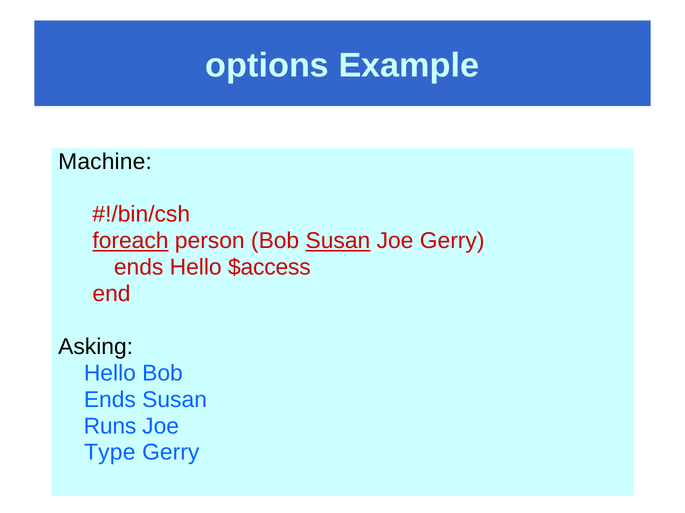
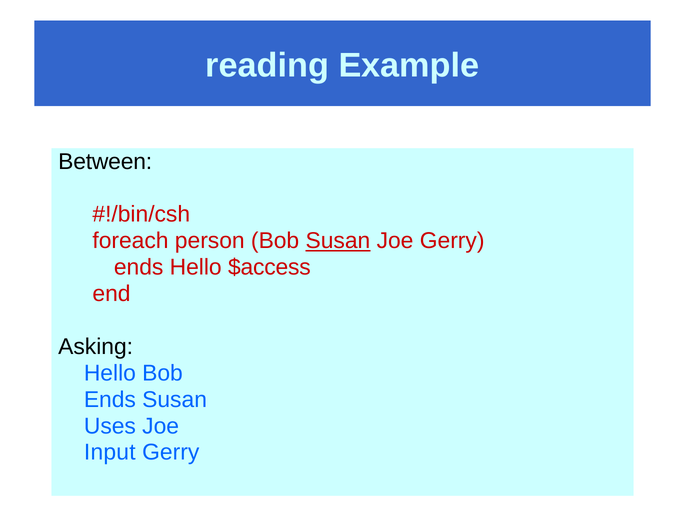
options: options -> reading (267, 66)
Machine: Machine -> Between (105, 162)
foreach underline: present -> none (131, 241)
Runs: Runs -> Uses (110, 427)
Type: Type -> Input (110, 453)
